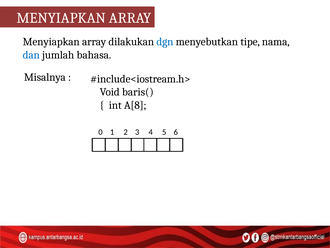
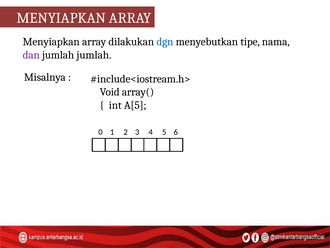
dan colour: blue -> purple (31, 55)
jumlah bahasa: bahasa -> jumlah (94, 55)
baris(: baris( -> array( (138, 92)
A[8: A[8 -> A[5 (135, 105)
